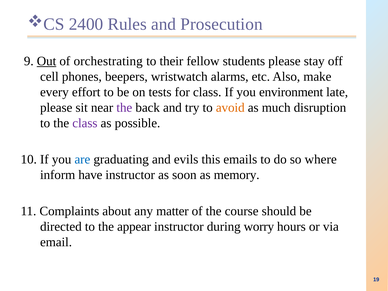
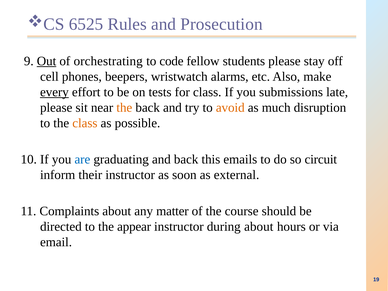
2400: 2400 -> 6525 (86, 24)
their: their -> code (171, 61)
every underline: none -> present (54, 92)
environment: environment -> submissions (291, 92)
the colour: purple -> orange (124, 108)
class colour: purple -> orange (85, 123)
and evils: evils -> back (186, 159)
where: where -> circuit (321, 159)
have: have -> their (90, 175)
memory: memory -> external (237, 175)
during worry: worry -> about (259, 227)
